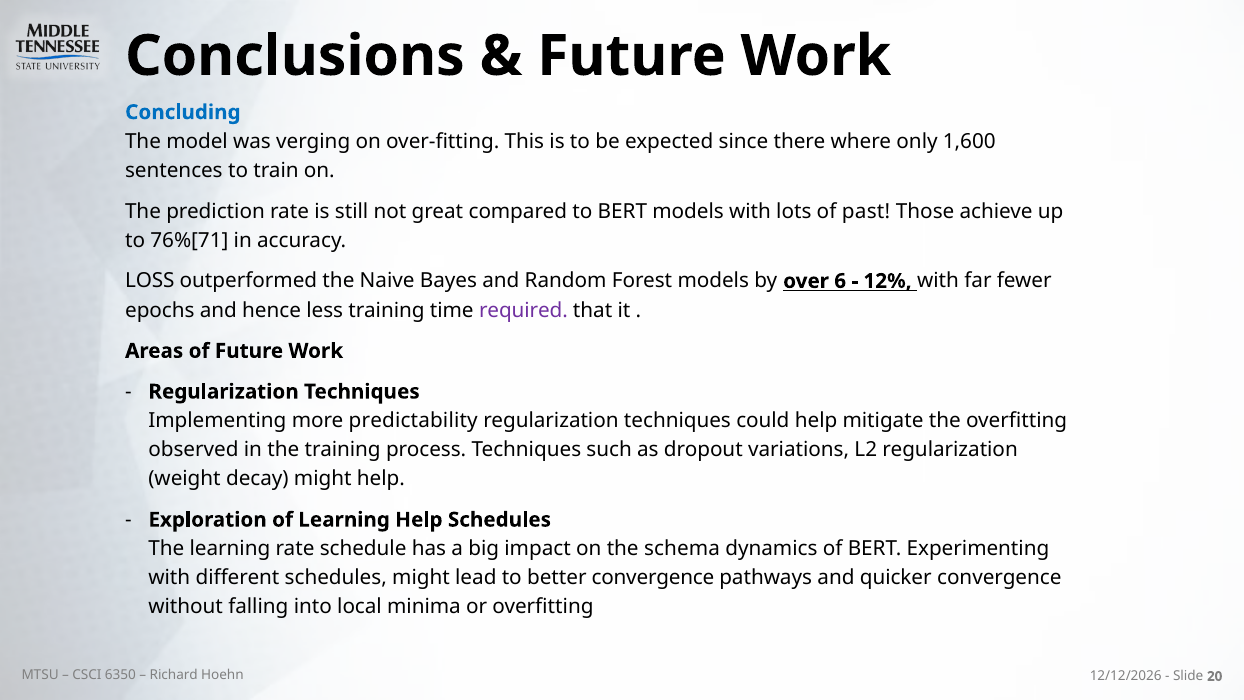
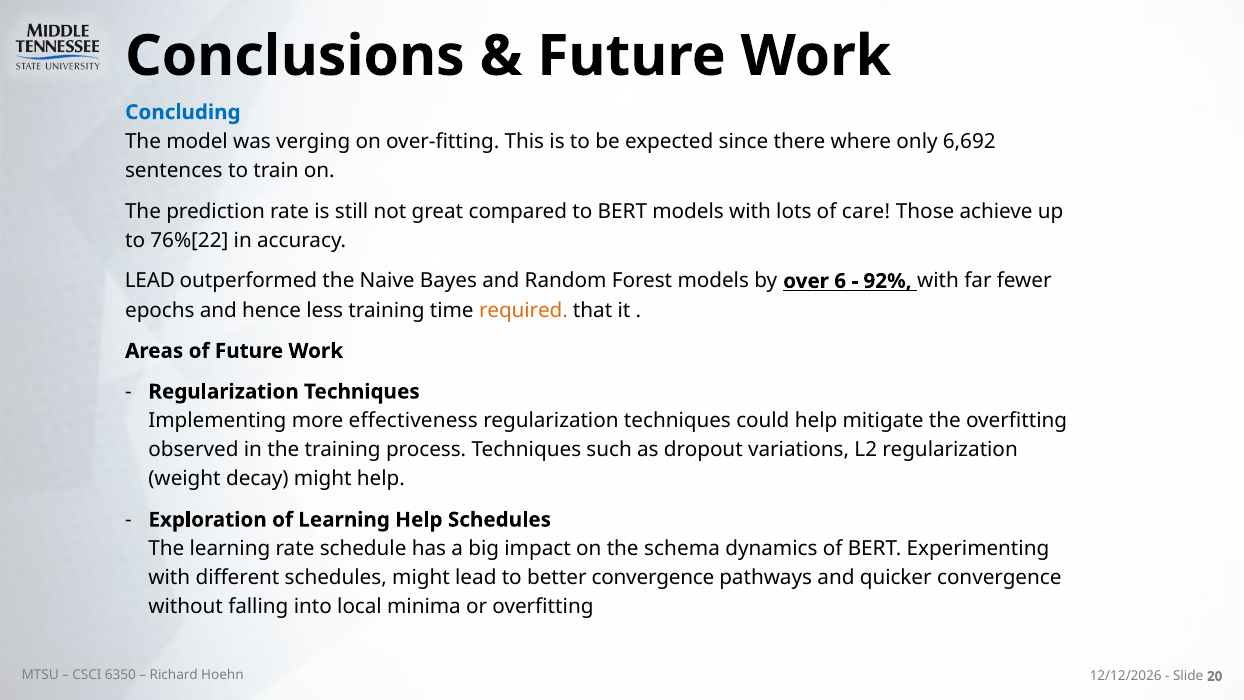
1,600: 1,600 -> 6,692 (969, 141)
past: past -> care (866, 211)
76%[71: 76%[71 -> 76%[22 (189, 240)
LOSS: LOSS -> LEAD (150, 281)
12%: 12% -> 92% (888, 281)
required colour: purple -> orange (523, 310)
predictability: predictability -> effectiveness (413, 421)
